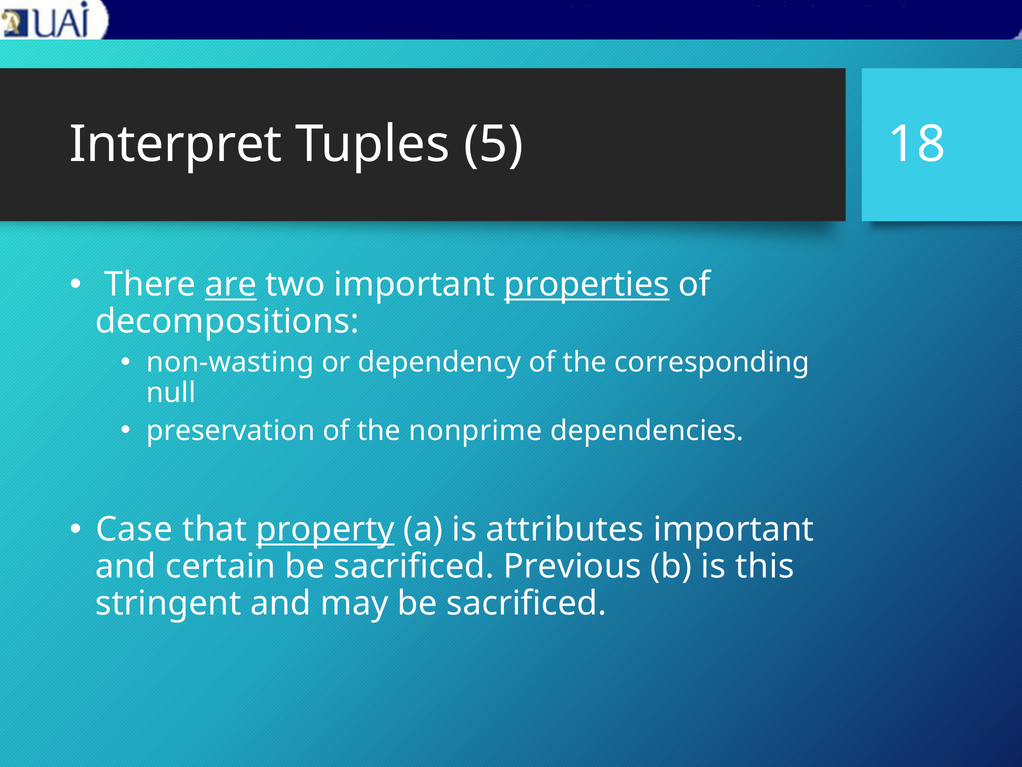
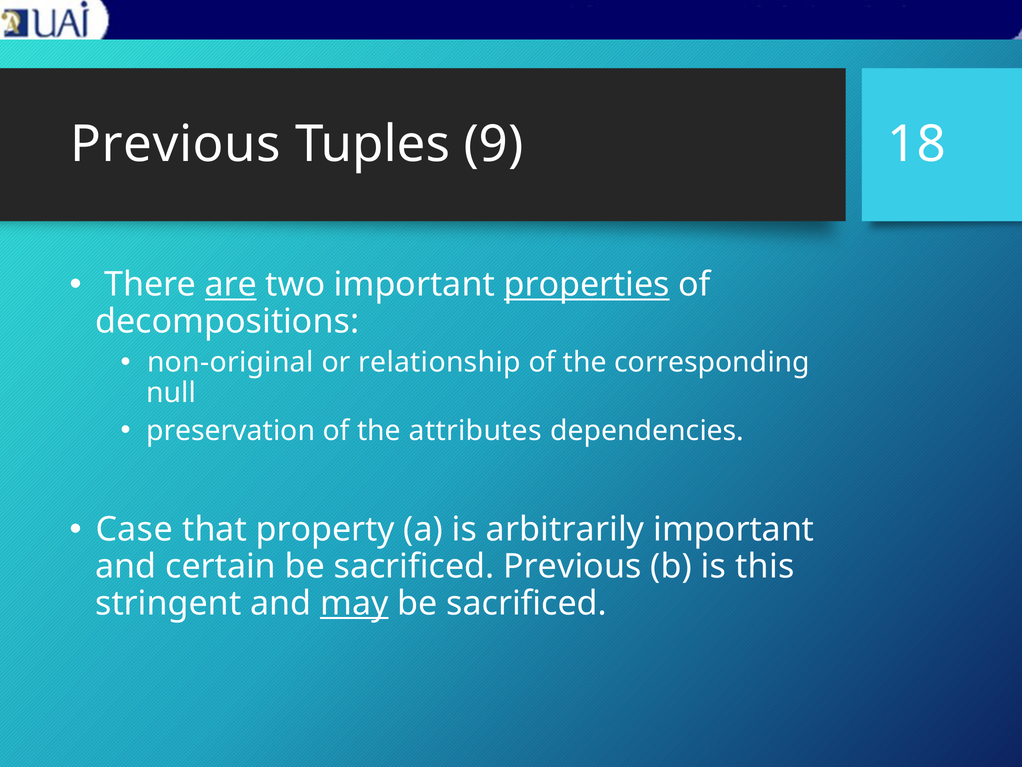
Interpret: Interpret -> Previous (175, 144)
5: 5 -> 9 (493, 144)
non-wasting: non-wasting -> non-original (230, 362)
dependency: dependency -> relationship (439, 362)
nonprime: nonprime -> attributes (475, 430)
property underline: present -> none (325, 529)
attributes: attributes -> arbitrarily (565, 529)
may underline: none -> present (354, 603)
